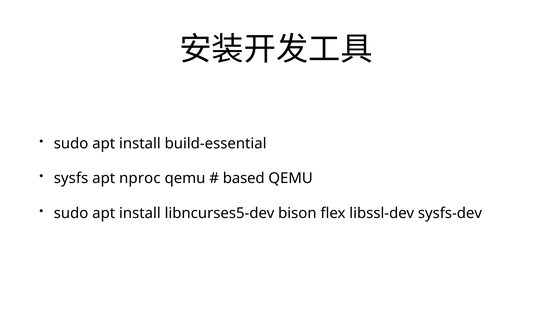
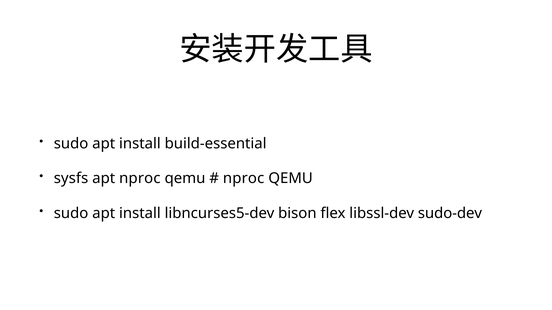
based: based -> nproc (244, 179)
sysfs-dev: sysfs-dev -> sudo-dev (450, 213)
